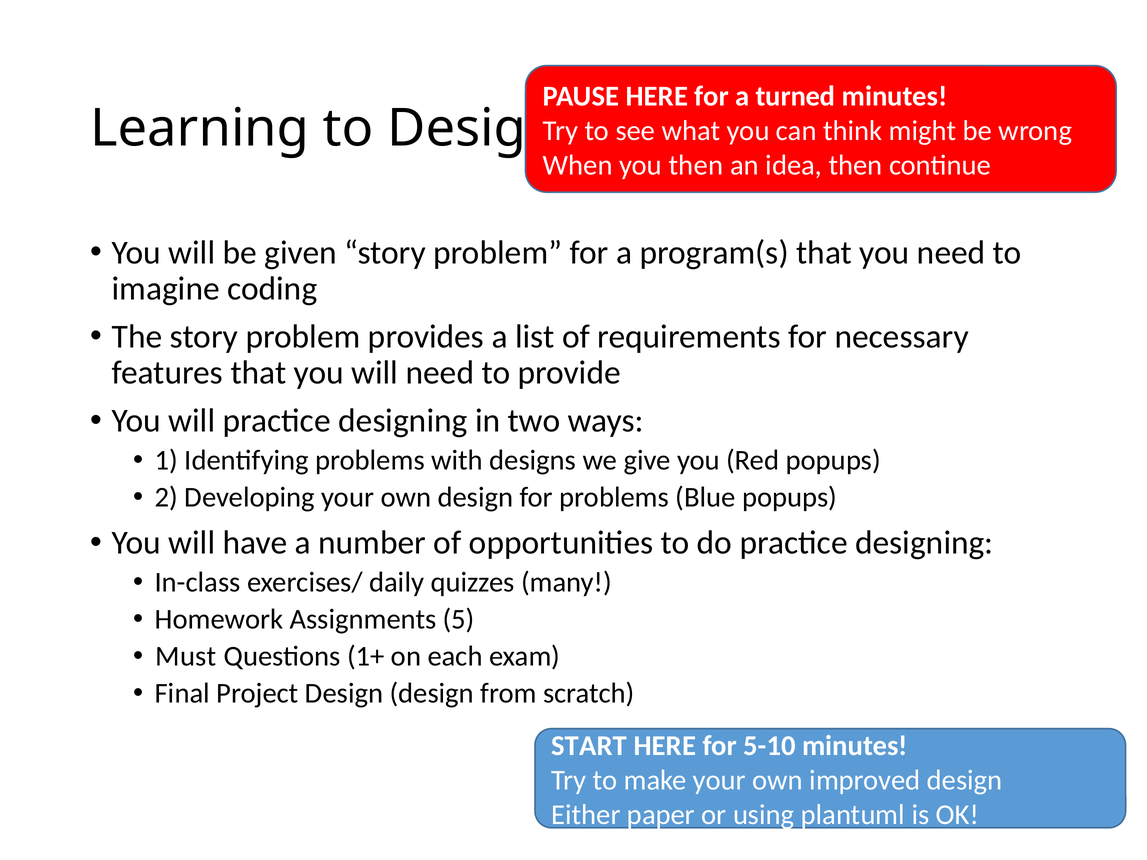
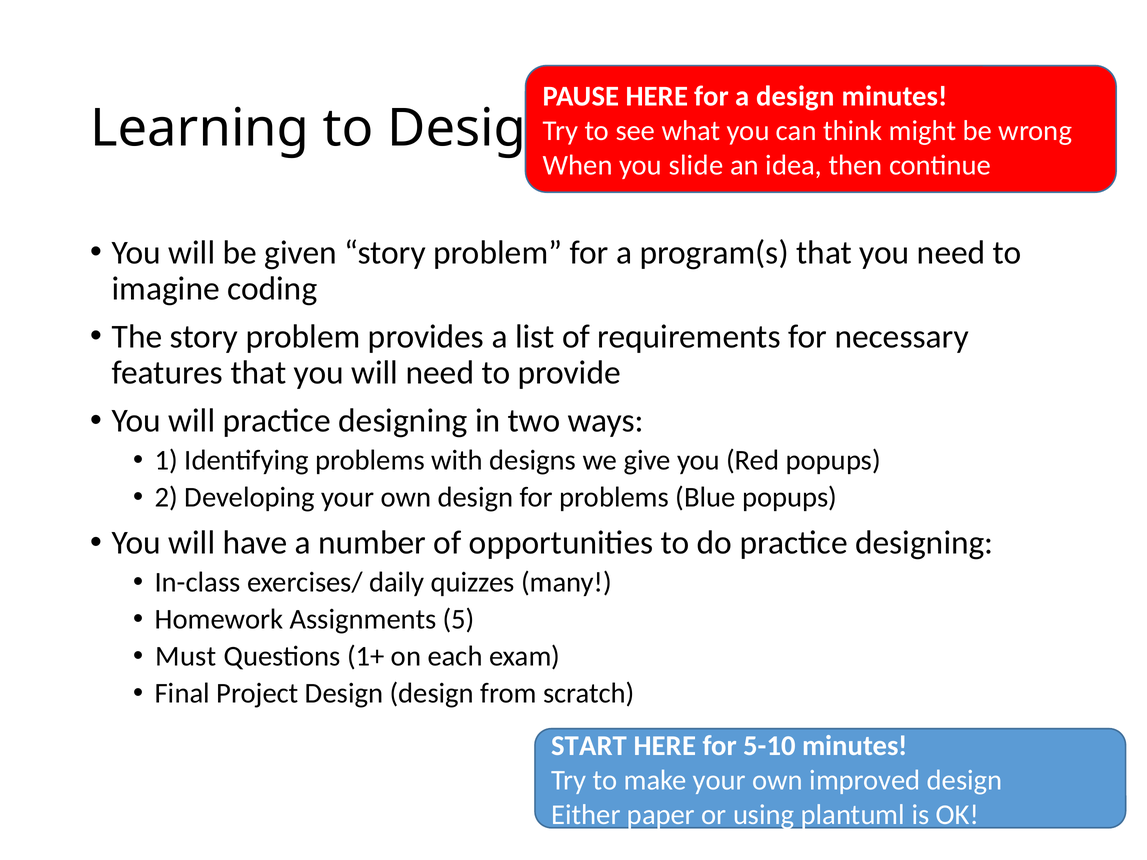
a turned: turned -> design (795, 97)
you then: then -> slide (696, 165)
